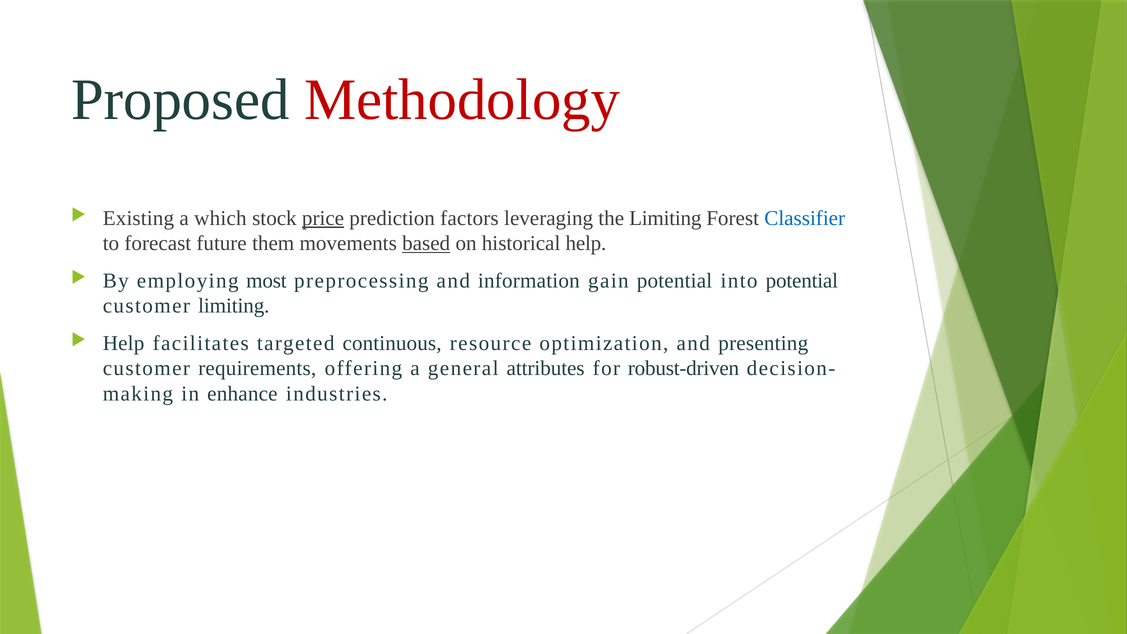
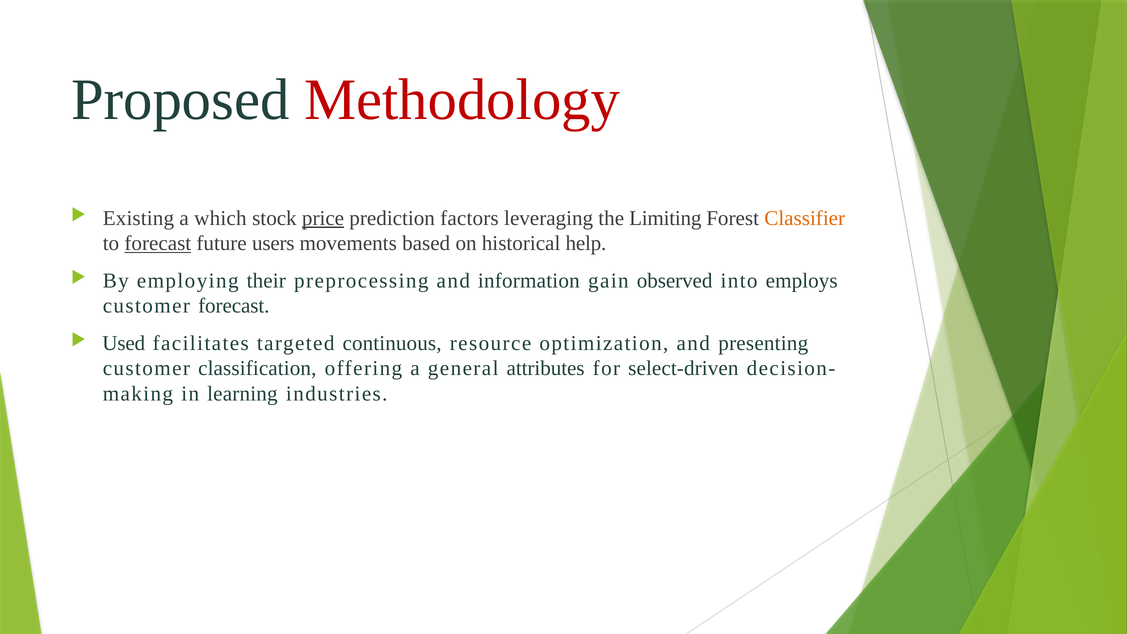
Classifier colour: blue -> orange (805, 218)
forecast underline: none -> present (158, 243)
them: them -> users (273, 243)
based underline: present -> none (426, 243)
most: most -> their (266, 281)
gain potential: potential -> observed (675, 281)
into potential: potential -> employs (802, 281)
customer limiting: limiting -> forecast (234, 306)
Help: Help -> Used (124, 343)
requirements: requirements -> classification (257, 368)
robust-driven: robust-driven -> select-driven (683, 368)
enhance: enhance -> learning (242, 394)
